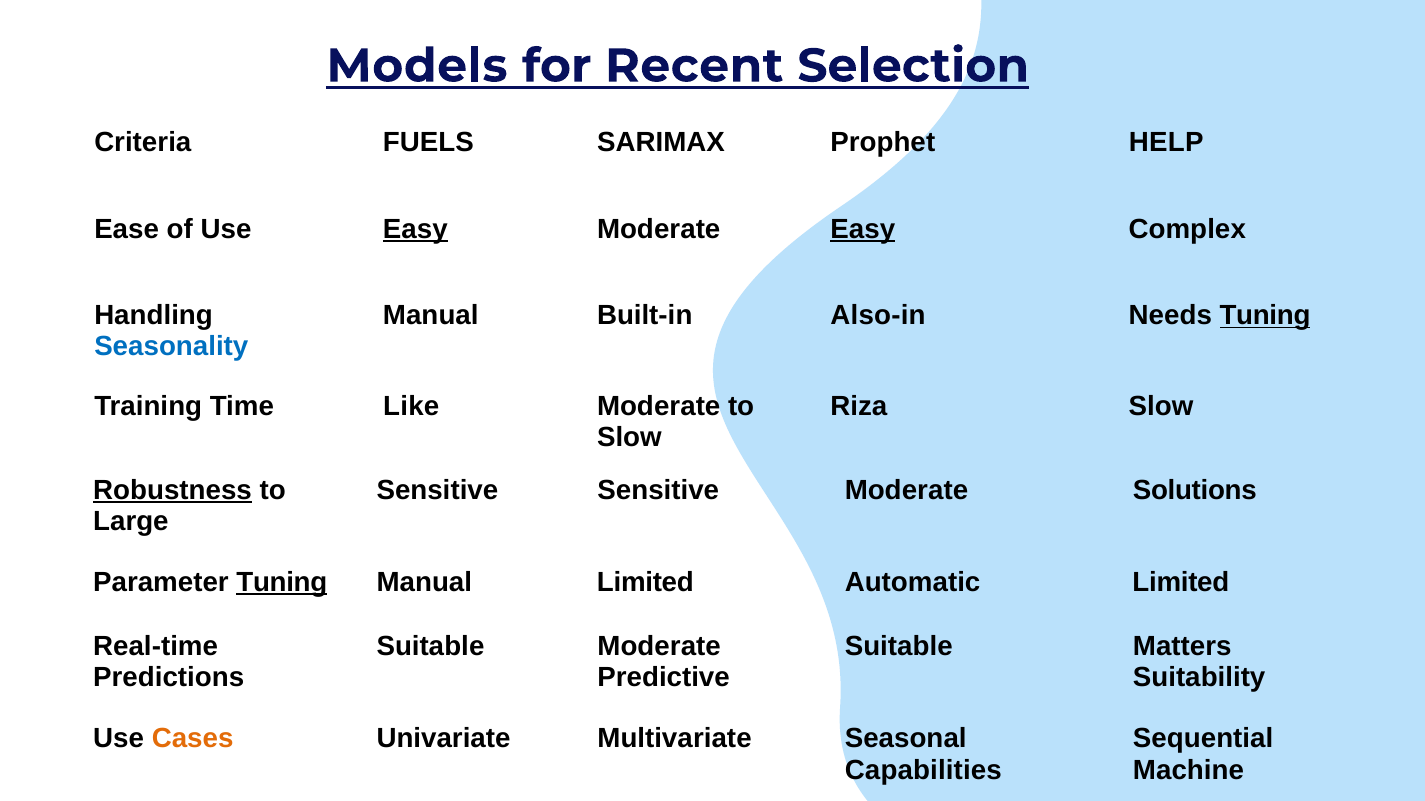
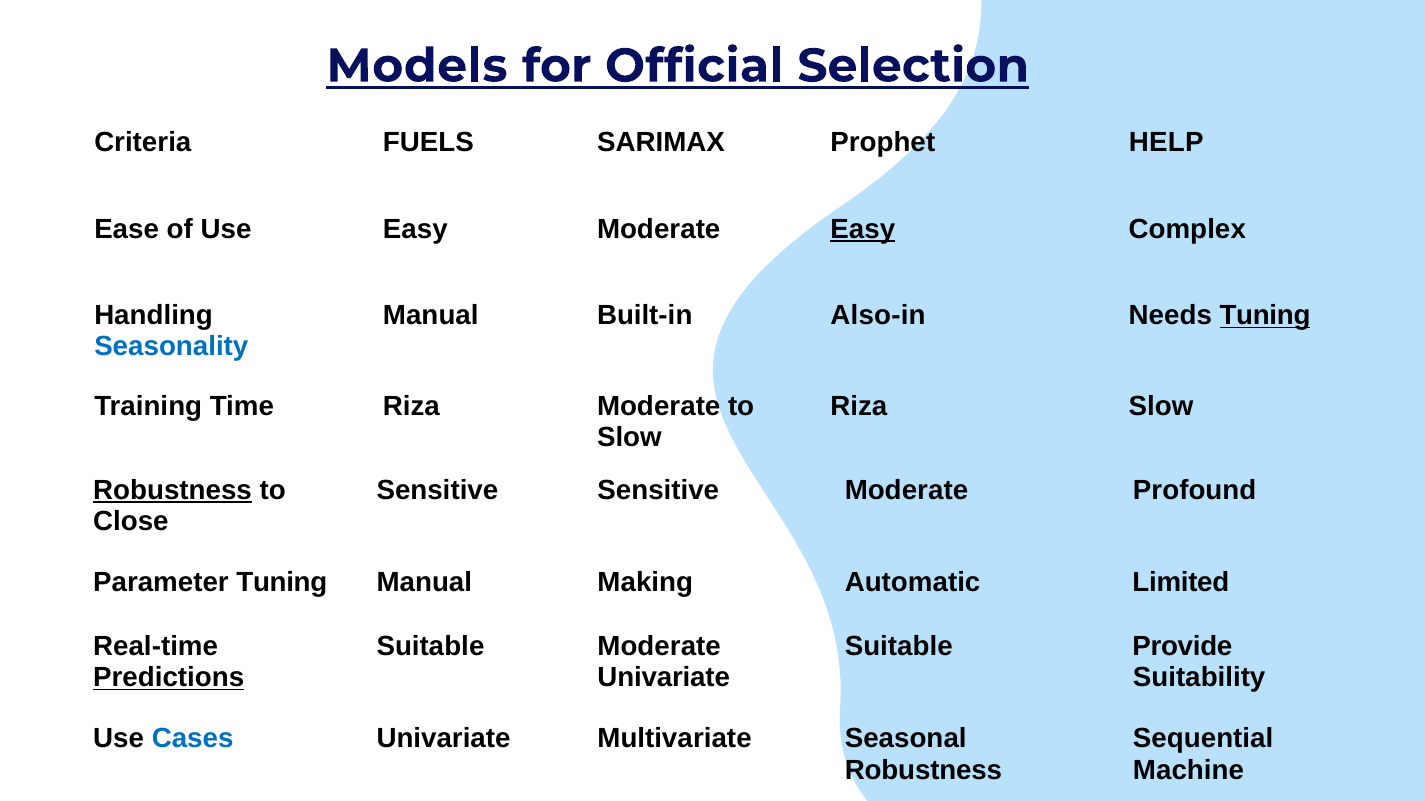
Recent: Recent -> Official (694, 66)
Easy underline: present -> none (415, 229)
Time Like: Like -> Riza (411, 406)
Solutions: Solutions -> Profound (1195, 491)
Large: Large -> Close (131, 522)
Tuning underline: present -> none (282, 583)
Manual Limited: Limited -> Making (645, 583)
Matters: Matters -> Provide (1182, 647)
Predictions underline: none -> present (169, 678)
Predictive: Predictive -> Univariate (664, 678)
Cases colour: orange -> blue (193, 739)
Capabilities: Capabilities -> Robustness (923, 770)
